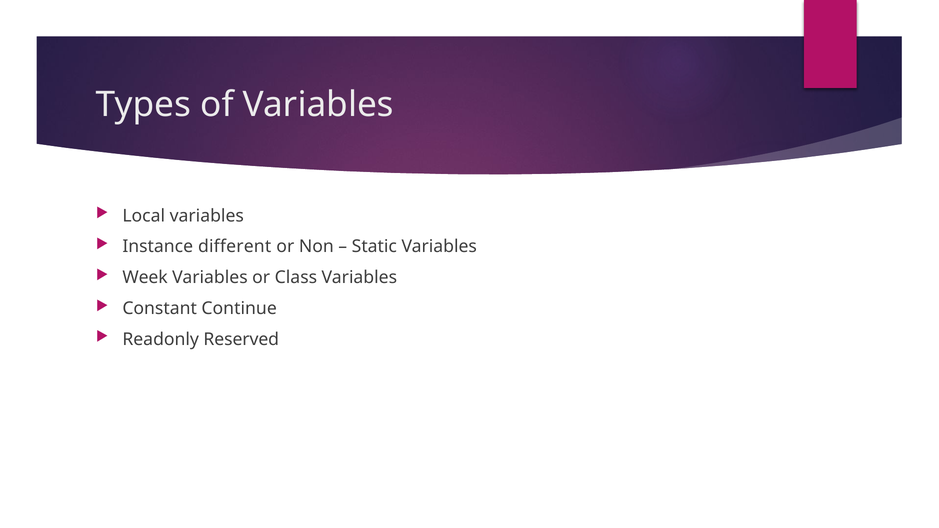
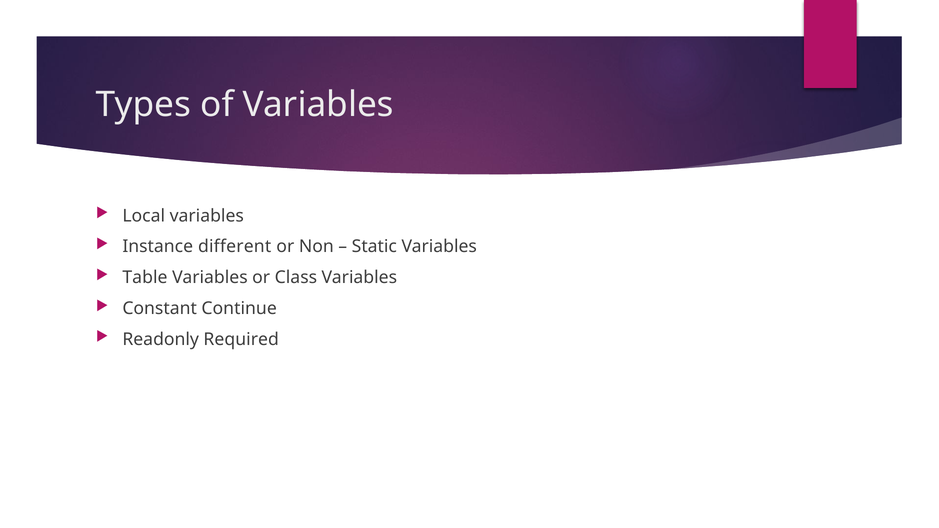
Week: Week -> Table (145, 278)
Reserved: Reserved -> Required (241, 339)
